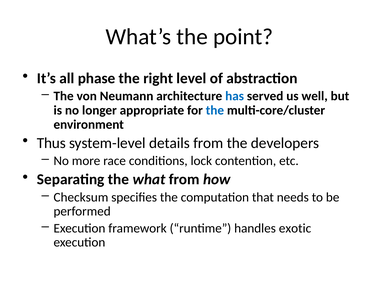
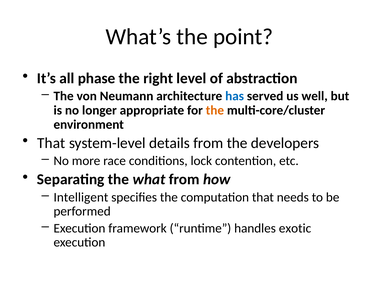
the colour: blue -> orange (215, 110)
Thus: Thus -> That (51, 143)
Checksum: Checksum -> Intelligent (81, 197)
